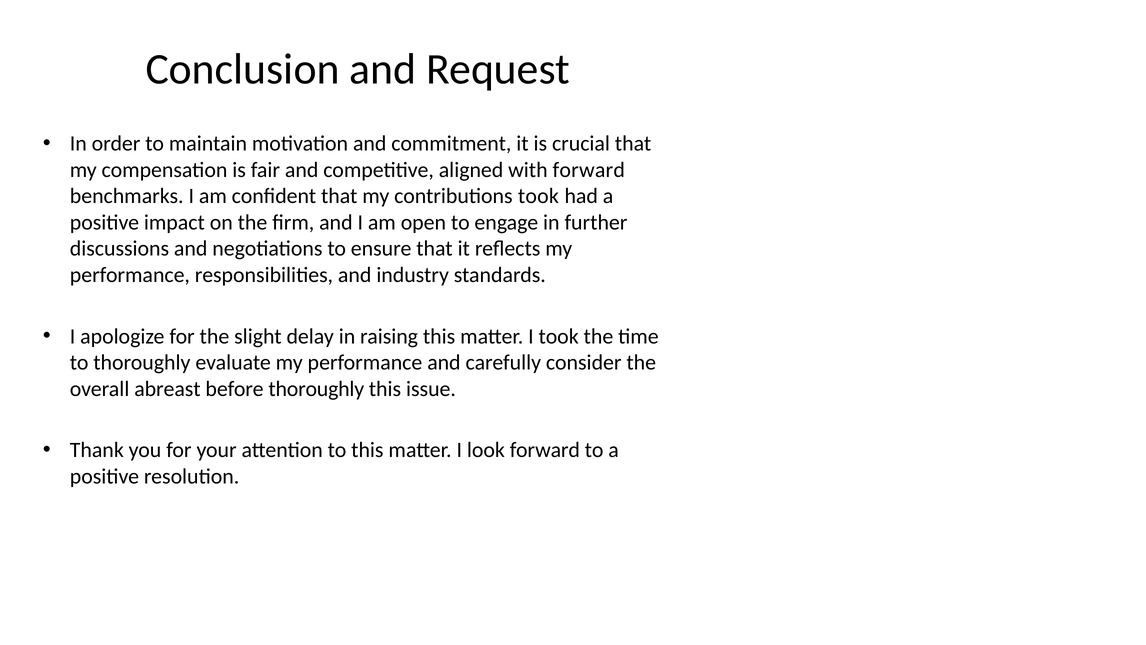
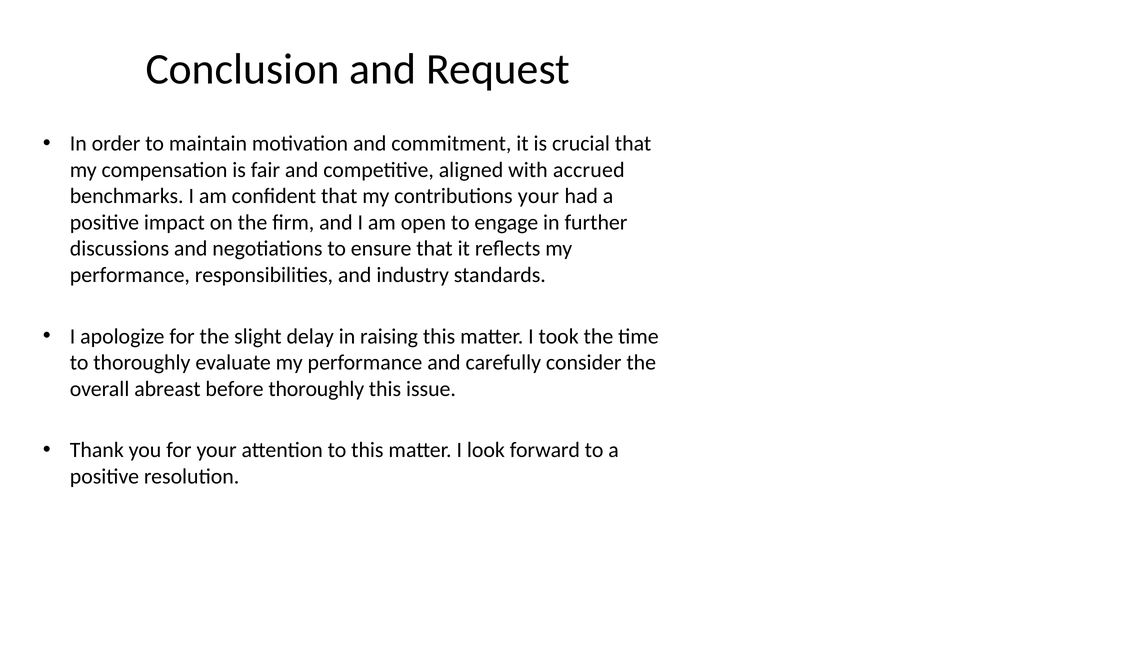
with forward: forward -> accrued (589, 170)
contributions took: took -> your (538, 196)
